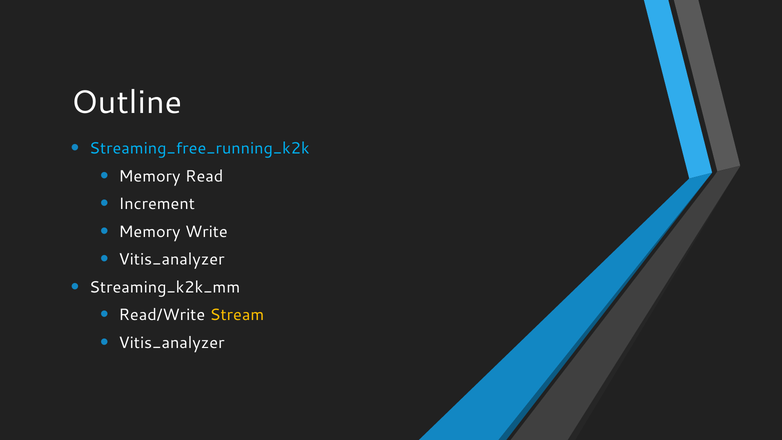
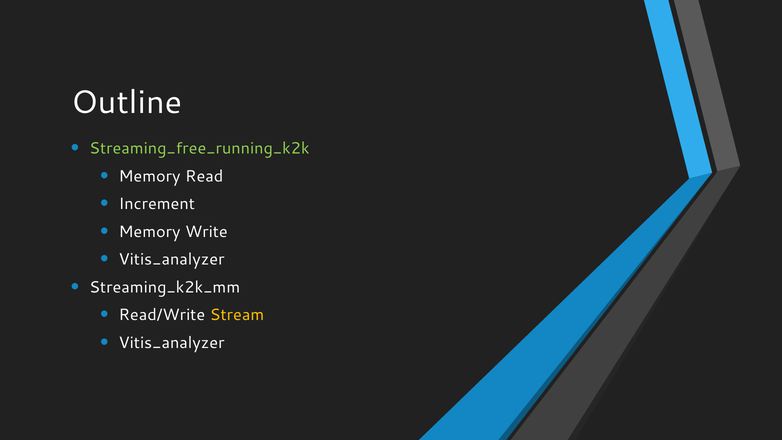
Streaming_free_running_k2k colour: light blue -> light green (199, 148)
